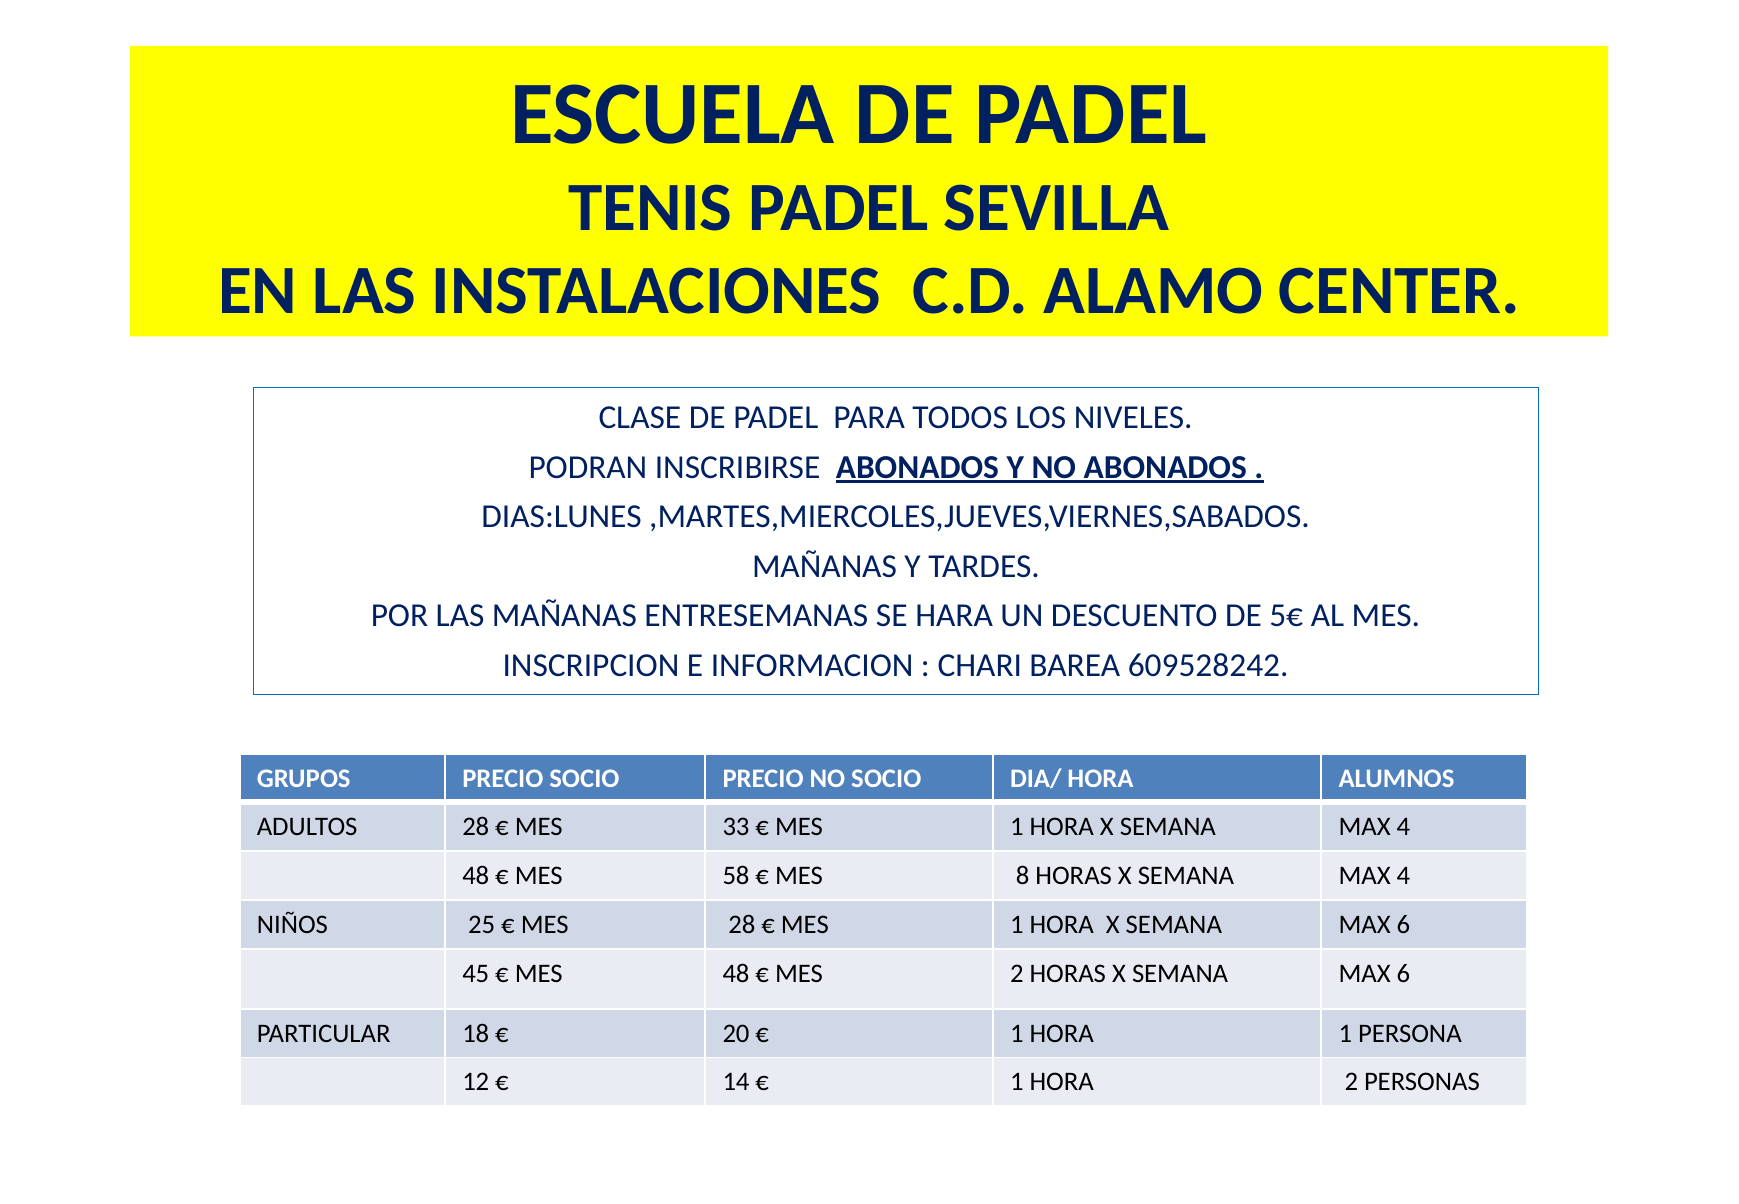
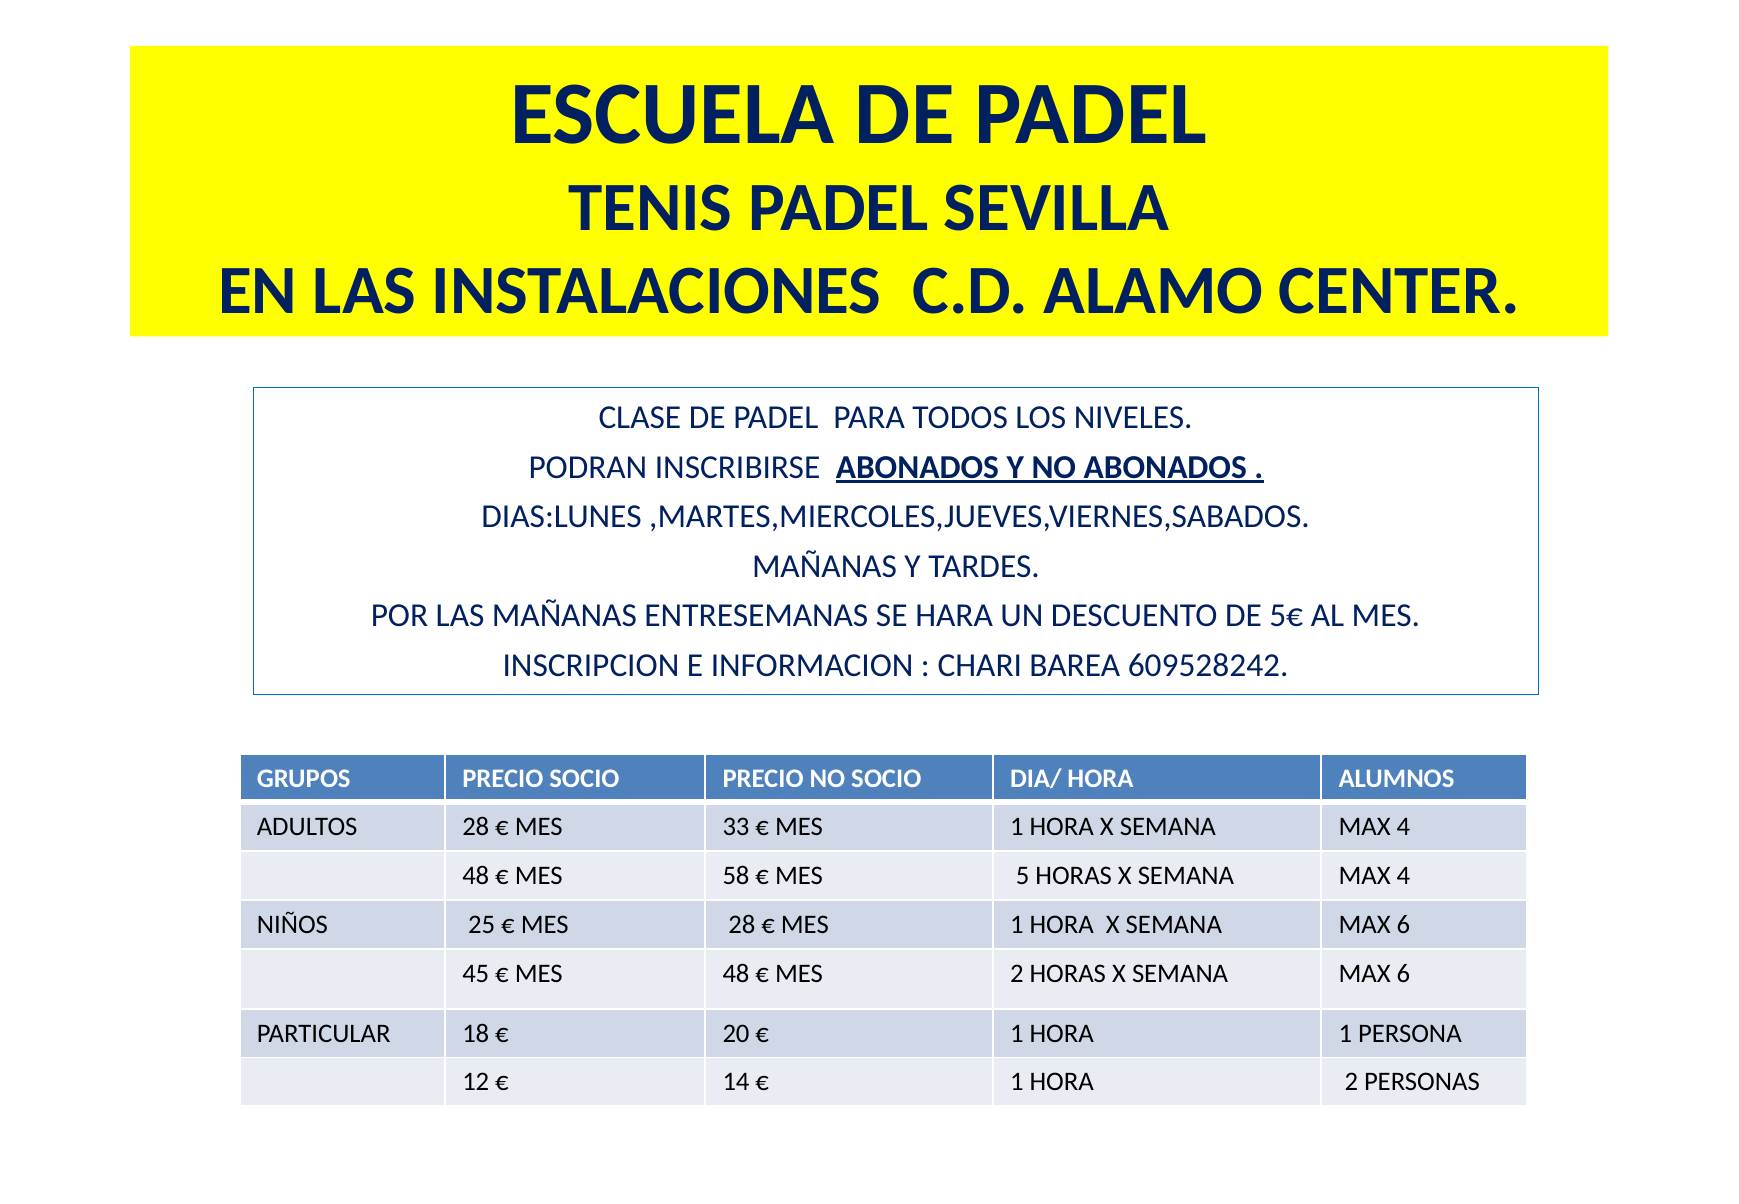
8: 8 -> 5 (1023, 876)
